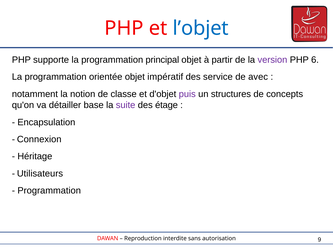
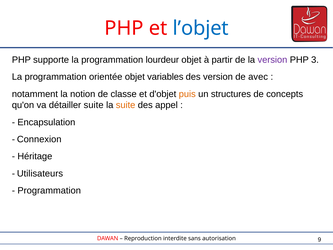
principal: principal -> lourdeur (162, 60)
6: 6 -> 3 (315, 60)
impératif: impératif -> variables (165, 77)
des service: service -> version (218, 77)
puis colour: purple -> orange (187, 94)
détailler base: base -> suite (94, 105)
suite colour: purple -> orange (126, 105)
étage: étage -> appel (166, 105)
